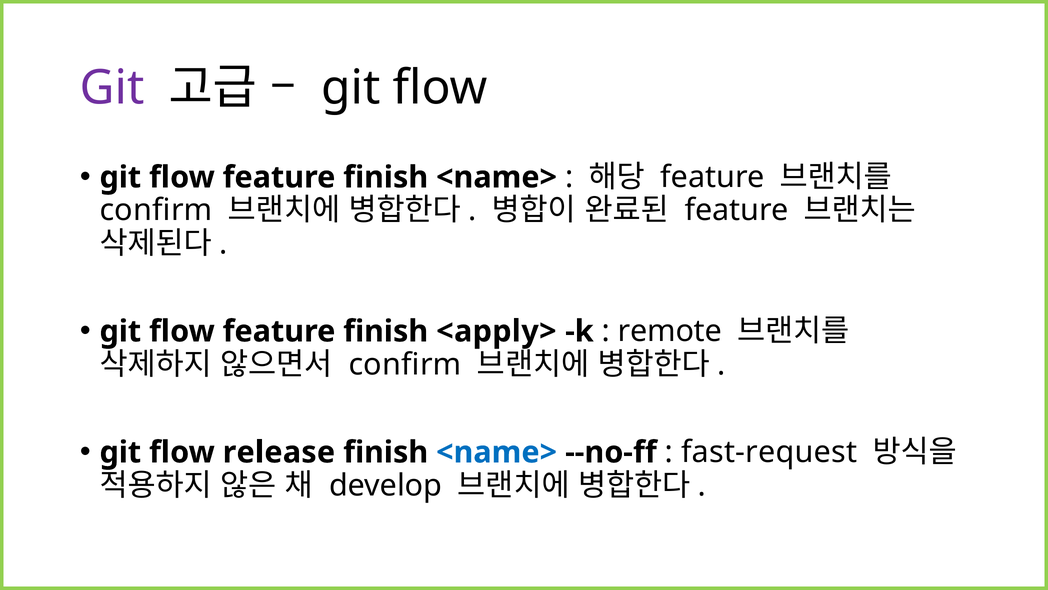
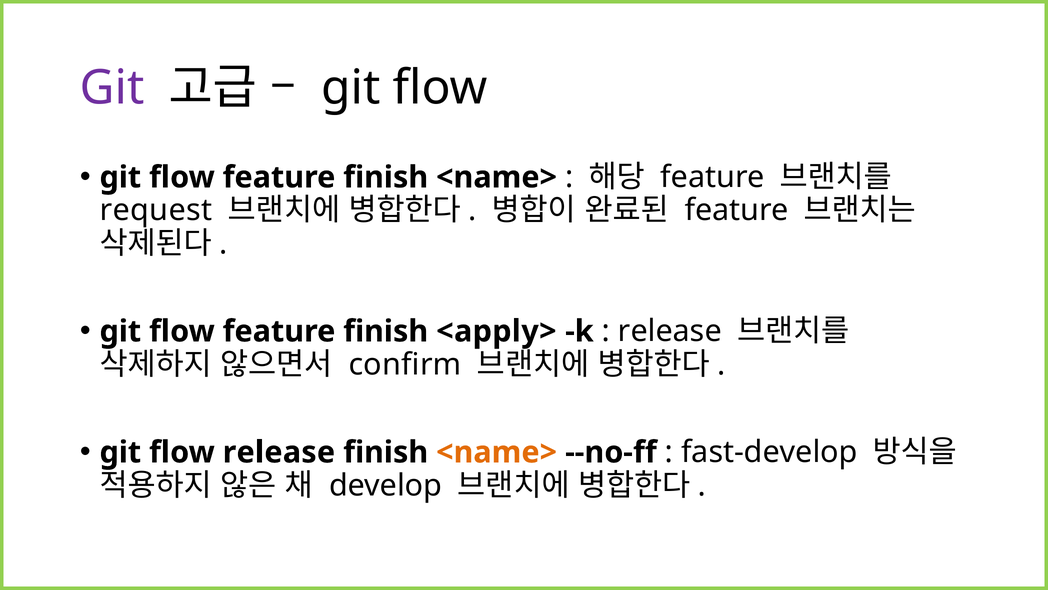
confirm: confirm -> request (156, 210)
remote: remote -> release (670, 331)
<name> colour: blue -> orange (497, 452)
fast-request: fast-request -> fast-develop (769, 452)
